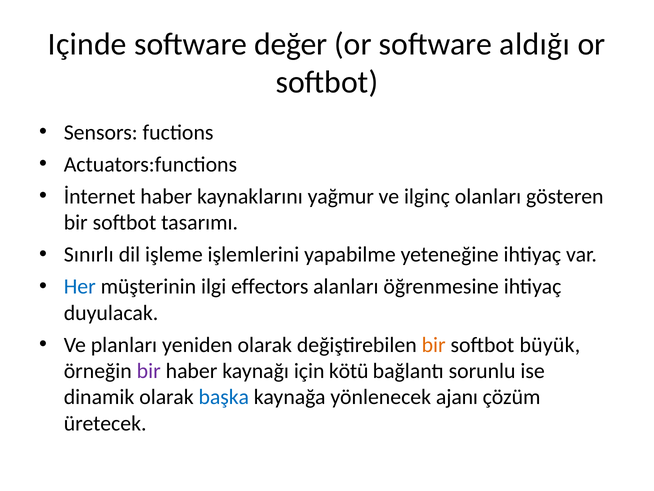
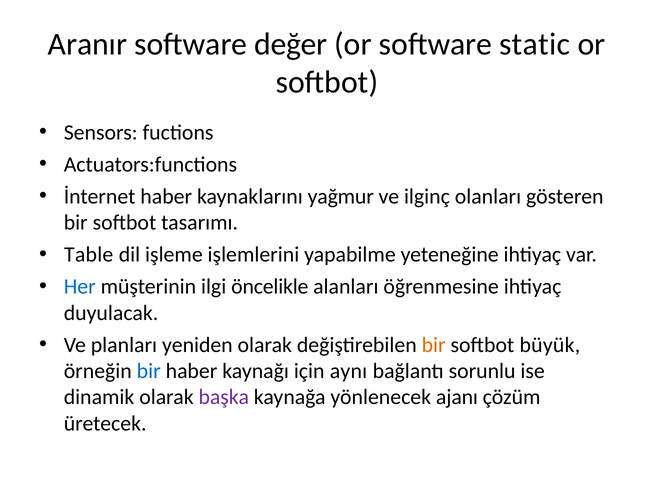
Içinde: Içinde -> Aranır (88, 44)
aldığı: aldığı -> static (535, 44)
Sınırlı: Sınırlı -> Table (89, 254)
effectors: effectors -> öncelikle (270, 286)
bir colour: purple -> blue (149, 371)
kötü: kötü -> aynı (349, 371)
başka colour: blue -> purple (224, 397)
